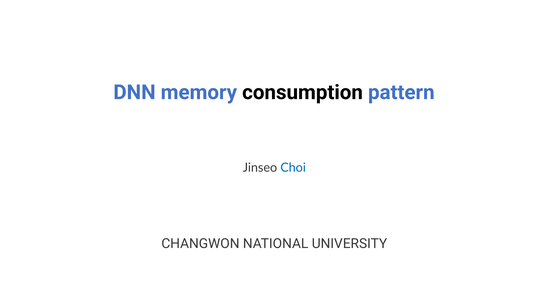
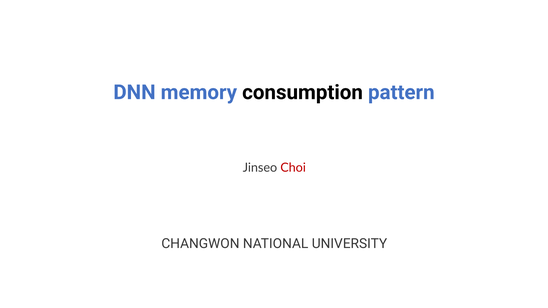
Choi colour: blue -> red (293, 168)
